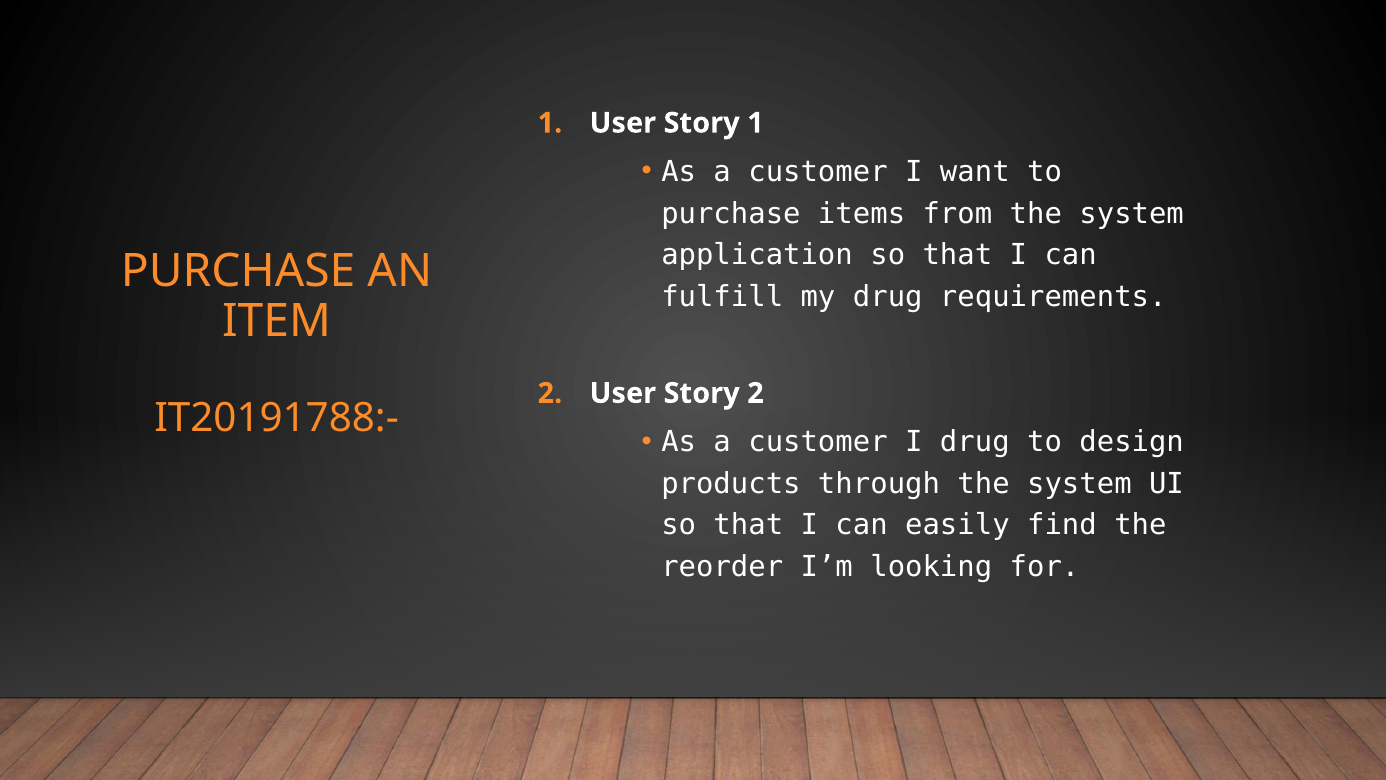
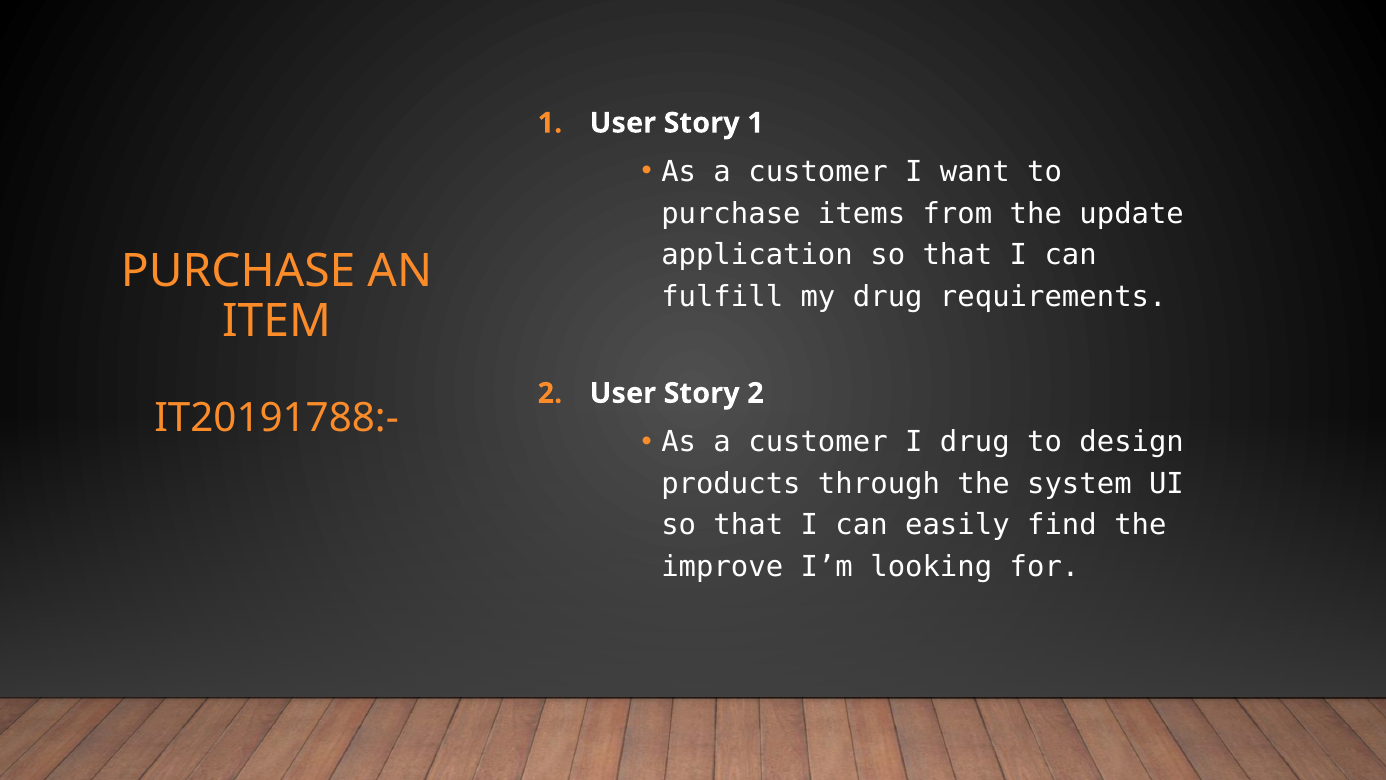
from the system: system -> update (1132, 213)
reorder: reorder -> improve (722, 567)
